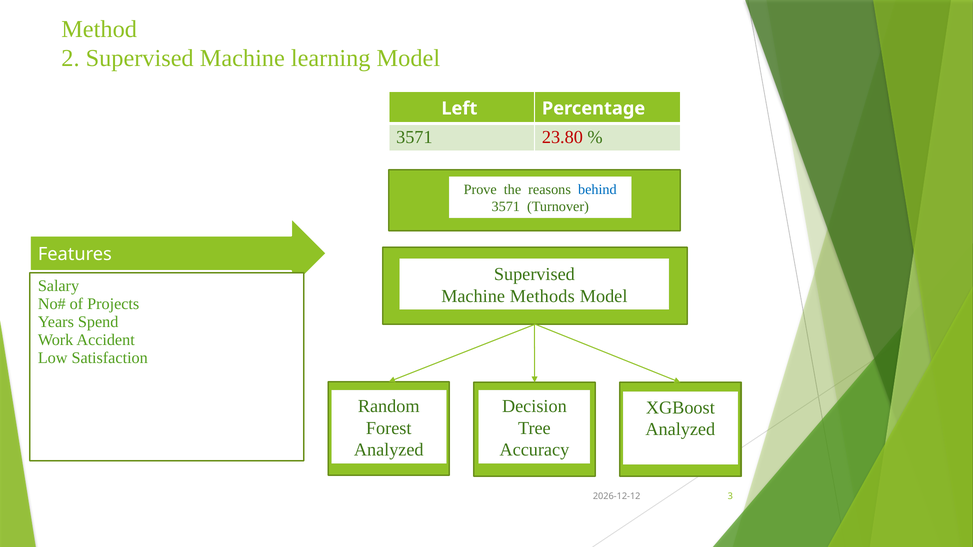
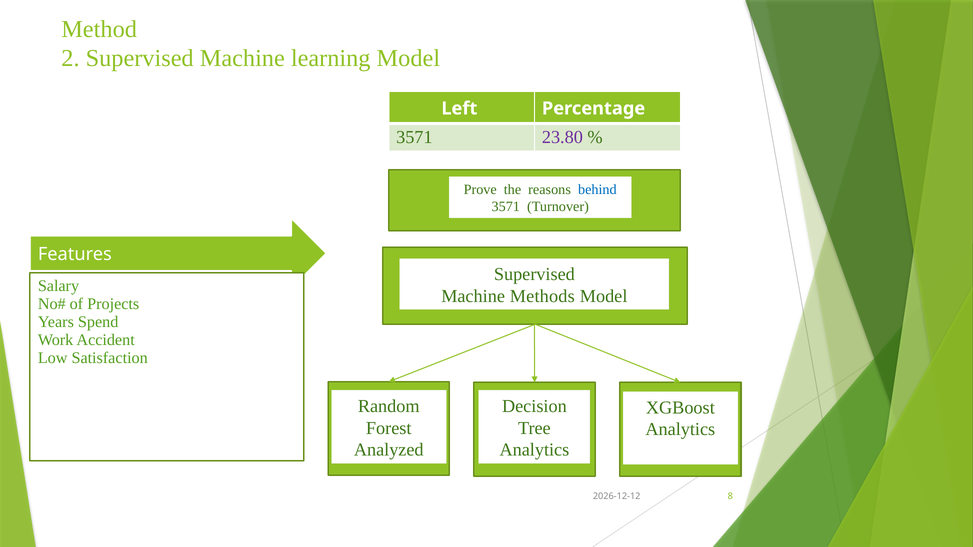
23.80 colour: red -> purple (562, 137)
Analyzed: Analyzed -> Analytics (680, 430)
Accuracy: Accuracy -> Analytics (534, 450)
3: 3 -> 8 (730, 497)
